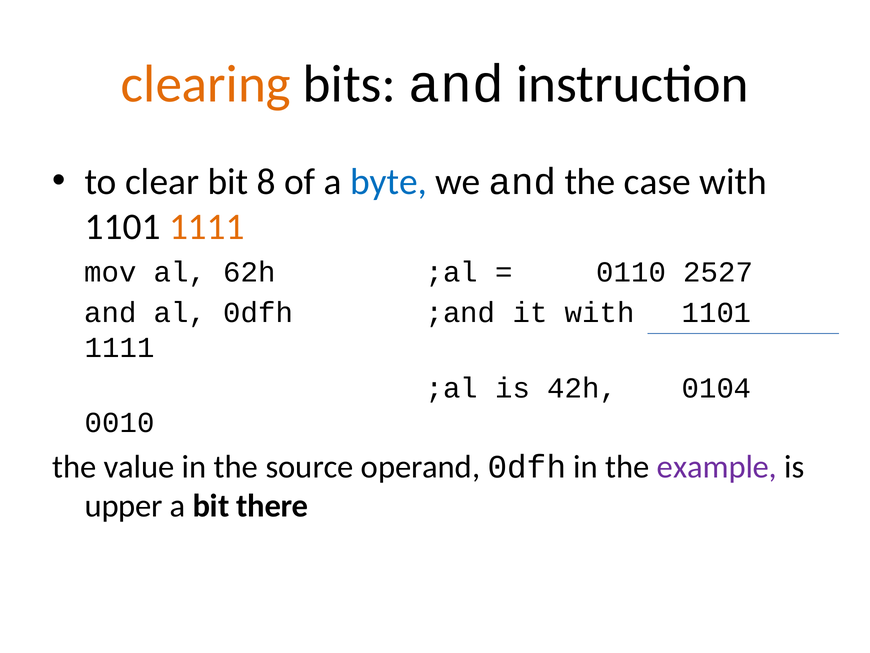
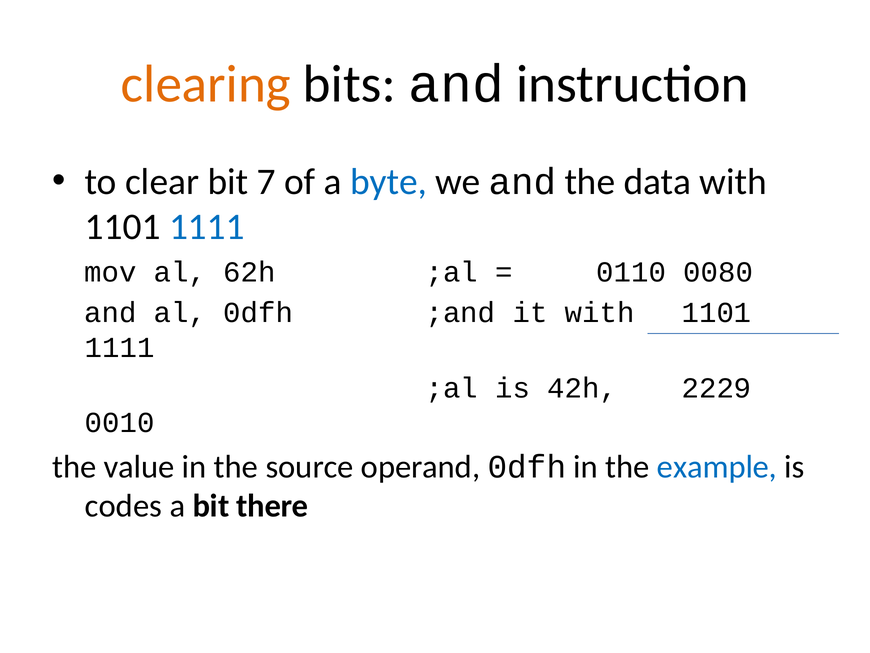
8: 8 -> 7 (266, 182)
case: case -> data (657, 182)
1111 colour: orange -> blue (207, 227)
2527: 2527 -> 0080 (718, 272)
0104: 0104 -> 2229 (717, 388)
example colour: purple -> blue (717, 467)
upper: upper -> codes (124, 506)
